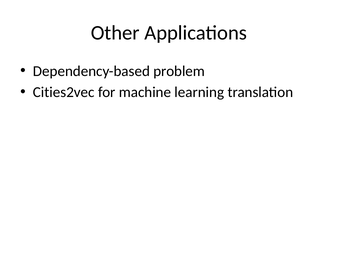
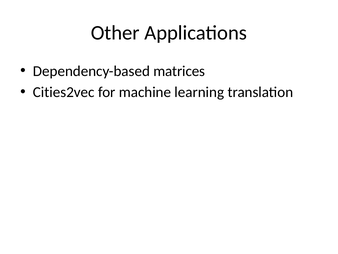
problem: problem -> matrices (179, 71)
